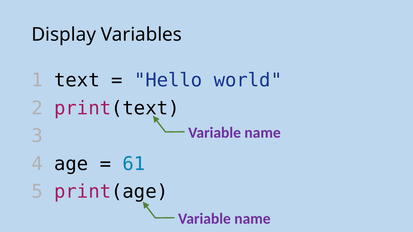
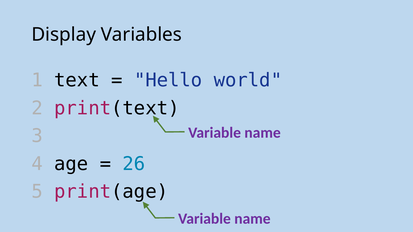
61: 61 -> 26 (134, 164)
